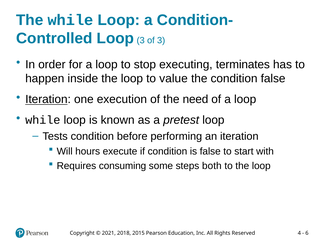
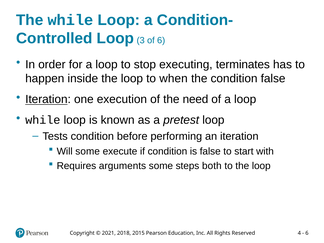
of 3: 3 -> 6 (161, 40)
value: value -> when (174, 79)
Will hours: hours -> some (88, 151)
consuming: consuming -> arguments (122, 166)
